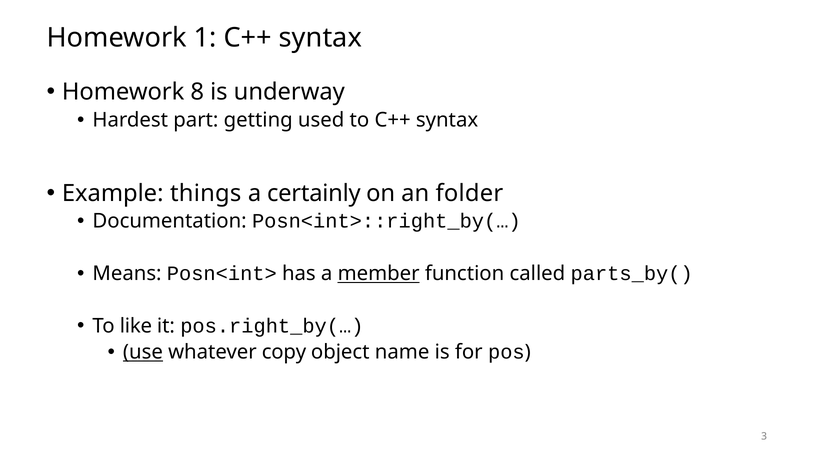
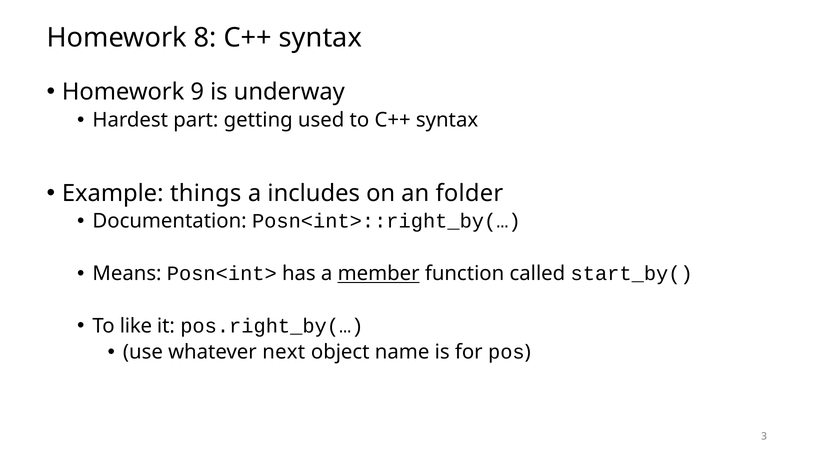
1: 1 -> 8 (205, 38)
8: 8 -> 9 (197, 92)
certainly: certainly -> includes (314, 193)
parts_by(: parts_by( -> start_by( (632, 274)
use underline: present -> none (143, 352)
copy: copy -> next (284, 352)
